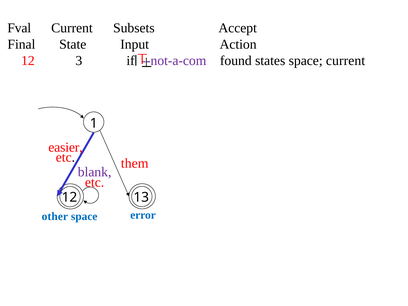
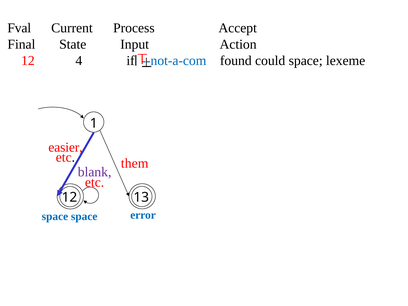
Subsets: Subsets -> Process (134, 28)
3: 3 -> 4 (79, 61)
--not-a-com colour: purple -> blue (174, 61)
states: states -> could (270, 61)
space current: current -> lexeme (346, 61)
other: other -> space (55, 216)
